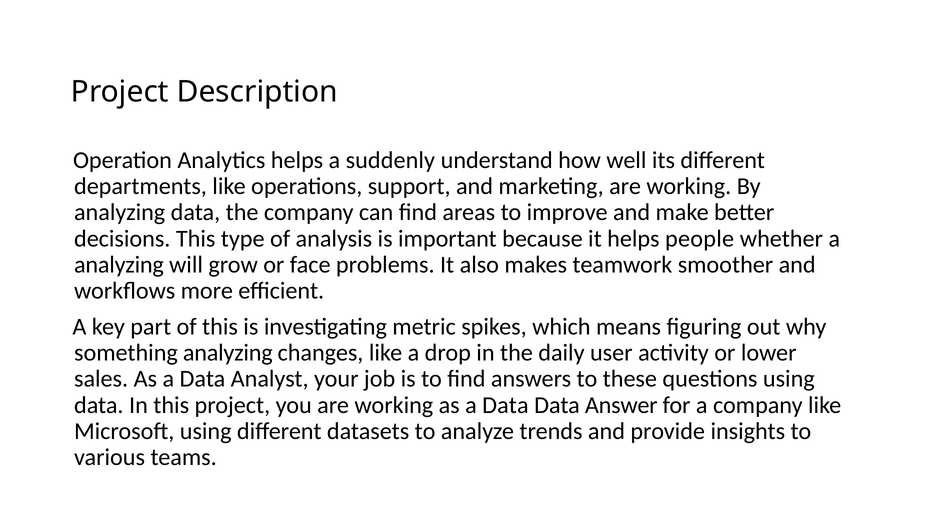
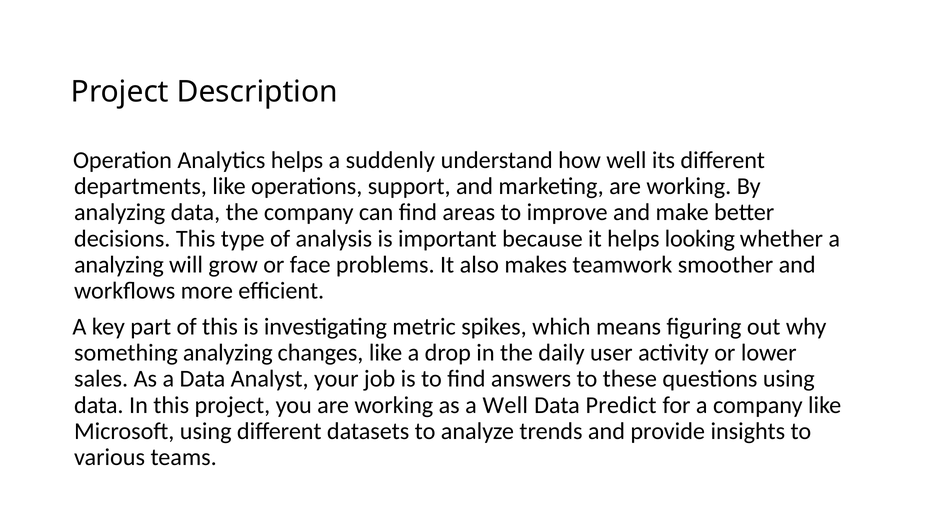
people: people -> looking (700, 239)
working as a Data: Data -> Well (505, 405)
Answer: Answer -> Predict (621, 405)
